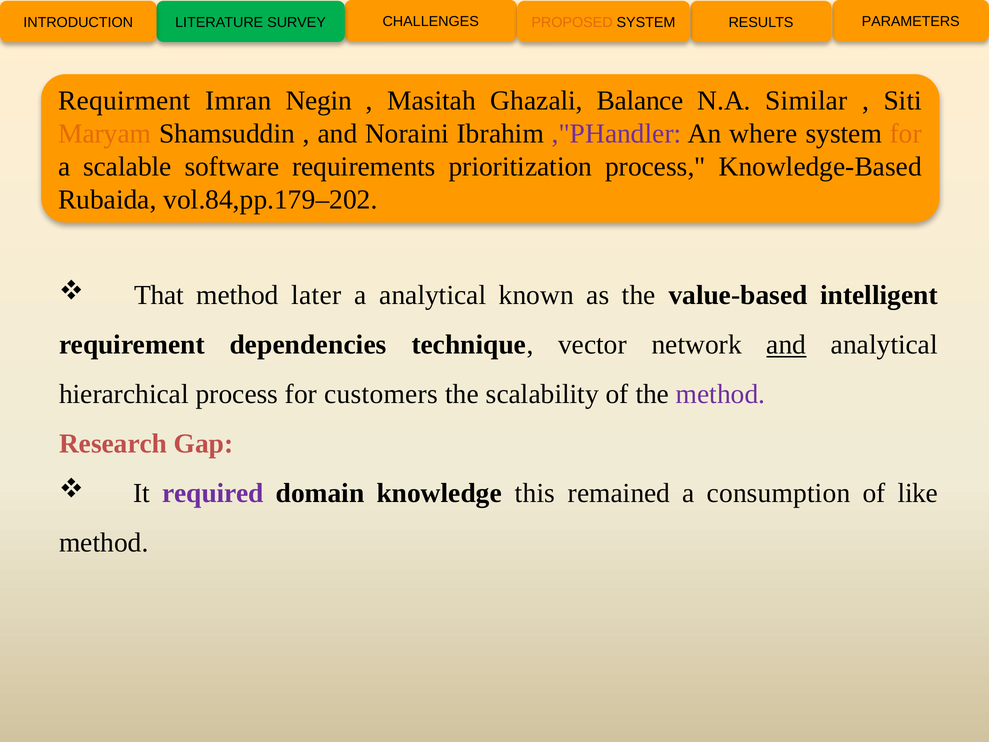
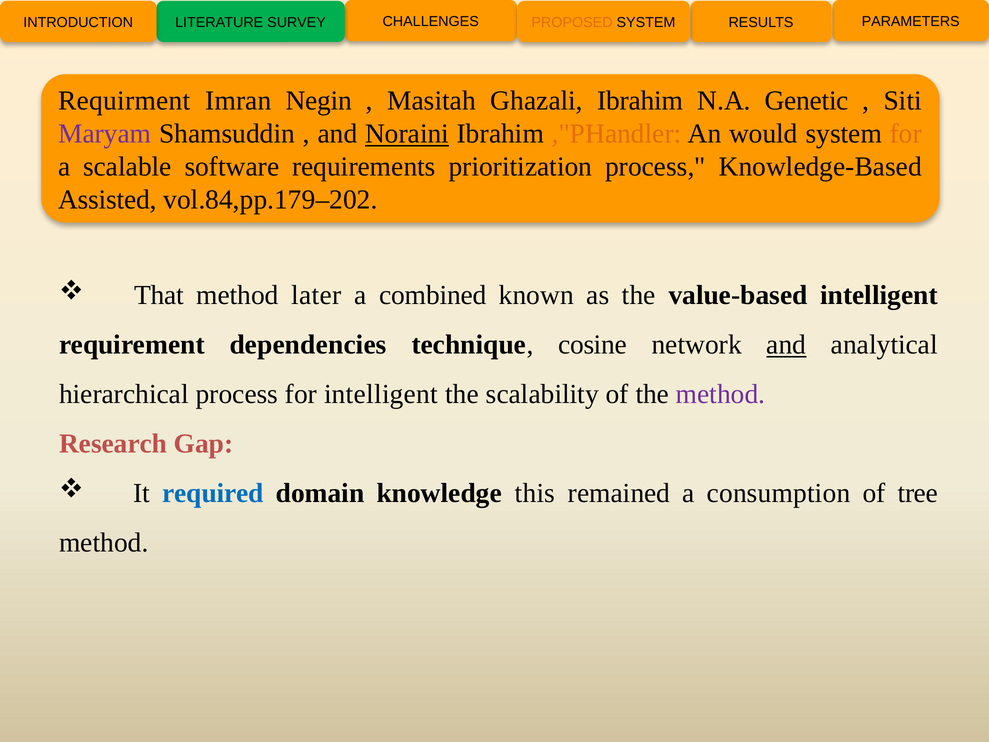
Ghazali Balance: Balance -> Ibrahim (640, 101)
Similar: Similar -> Genetic (807, 101)
Maryam colour: orange -> purple (105, 134)
Noraini underline: none -> present (407, 134)
,"PHandler colour: purple -> orange (617, 134)
where: where -> would (763, 134)
Rubaida: Rubaida -> Assisted (107, 200)
a analytical: analytical -> combined (433, 295)
vector: vector -> cosine (593, 345)
for customers: customers -> intelligent (381, 394)
required colour: purple -> blue (213, 493)
like: like -> tree (918, 493)
